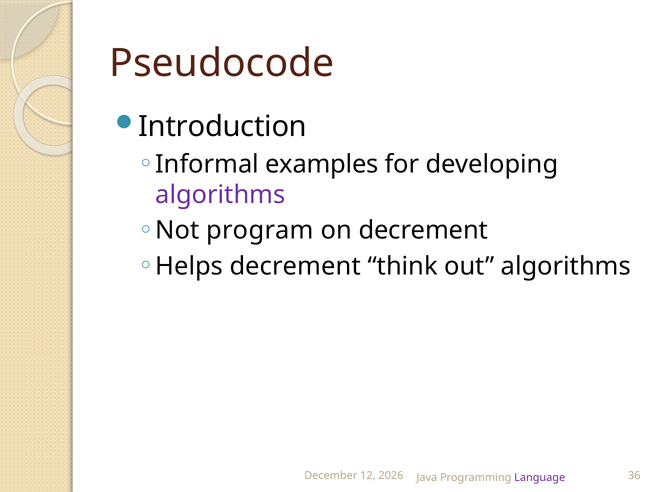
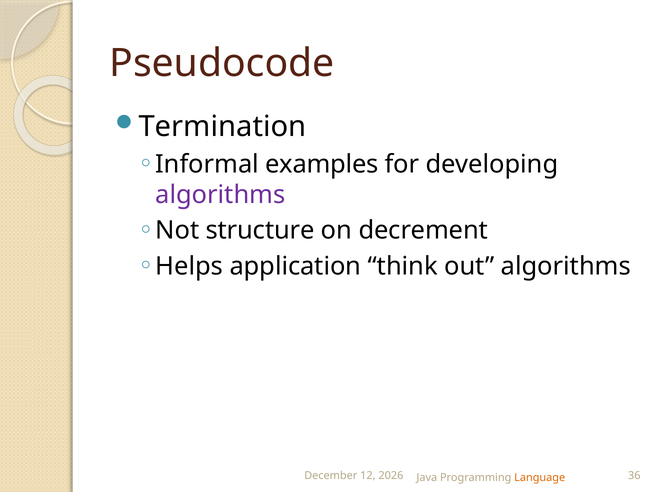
Introduction: Introduction -> Termination (222, 127)
program: program -> structure (260, 230)
Helps decrement: decrement -> application (295, 266)
Language colour: purple -> orange (540, 477)
